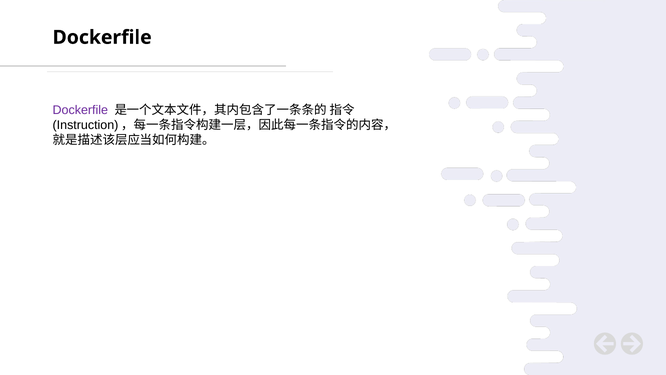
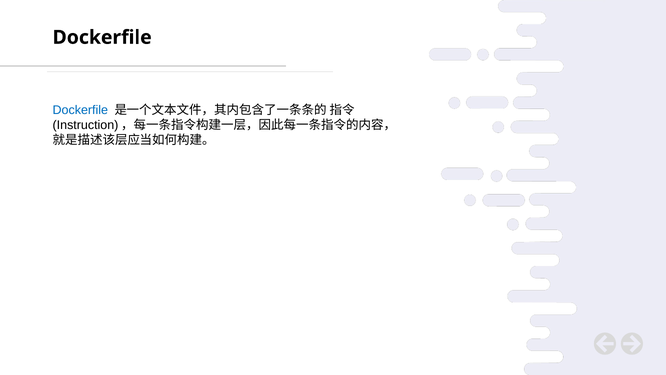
Dockerfile colour: purple -> blue (80, 110)
